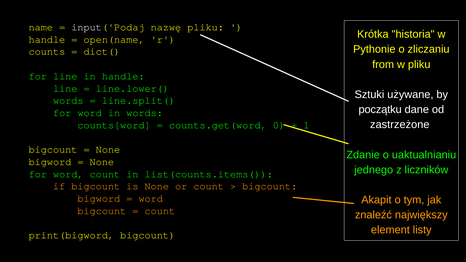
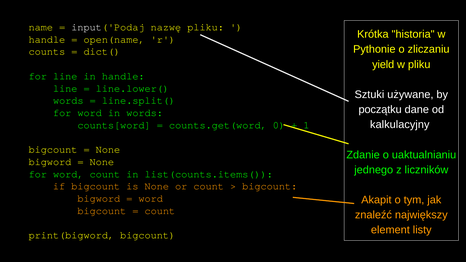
from: from -> yield (383, 64)
zastrzeżone: zastrzeżone -> kalkulacyjny (400, 125)
